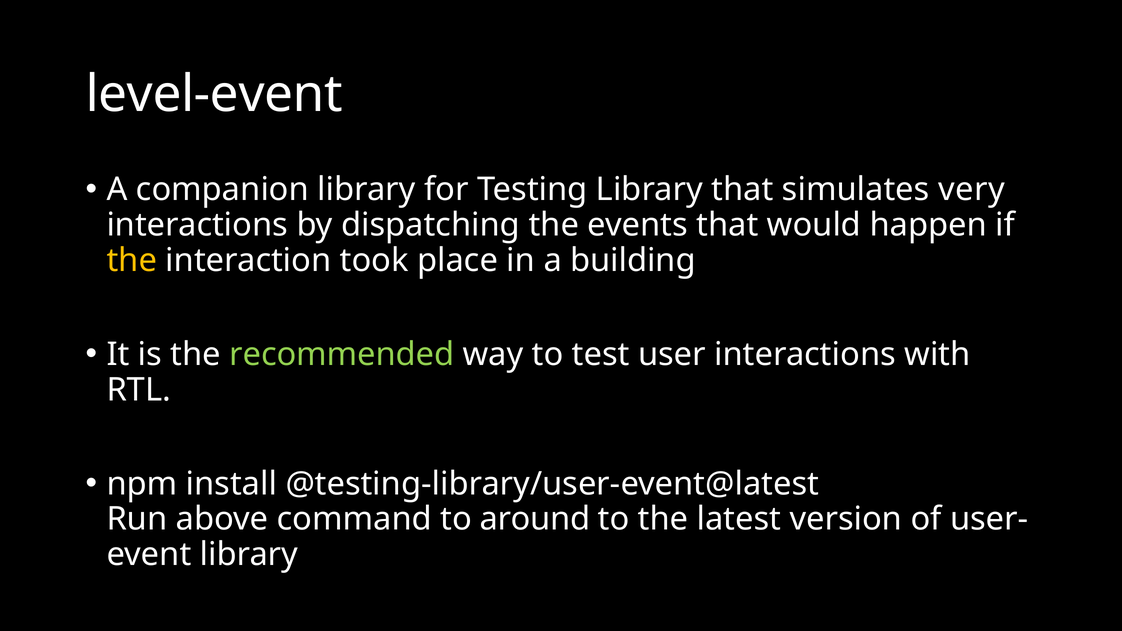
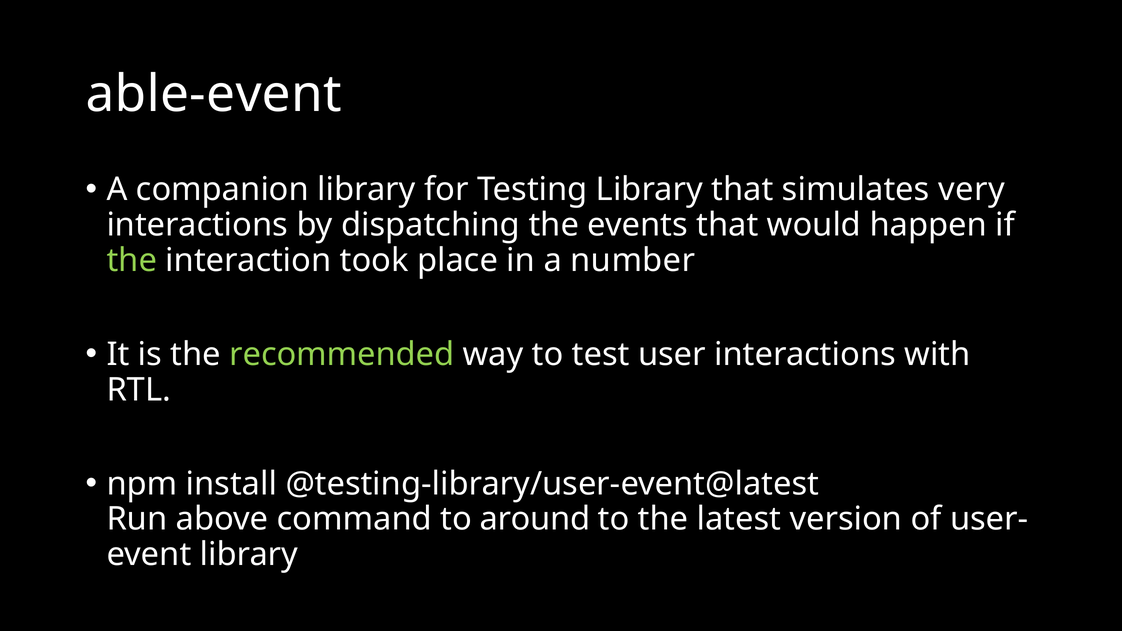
level-event: level-event -> able-event (214, 94)
the colour: yellow -> light green (132, 260)
building: building -> number (633, 260)
